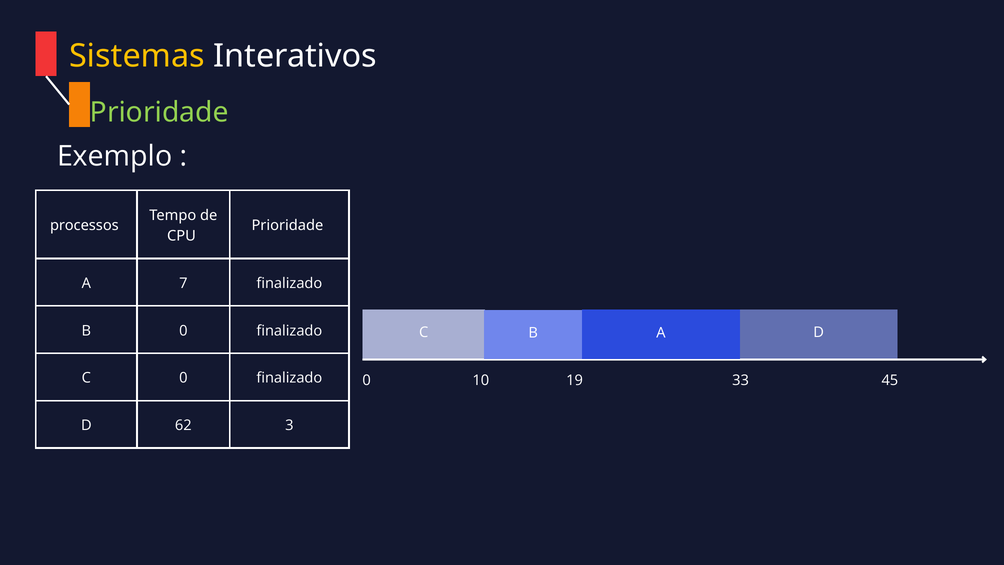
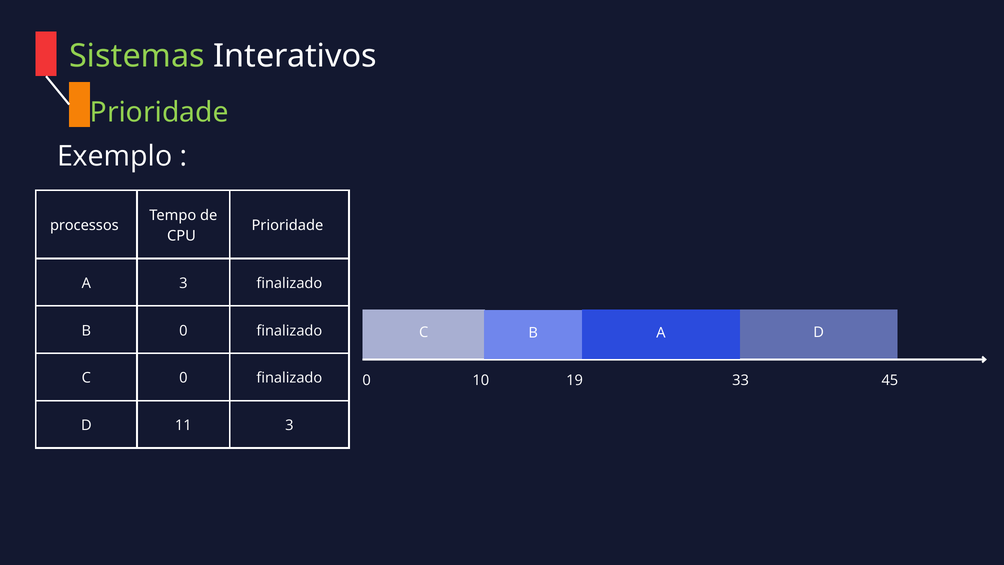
Sistemas colour: yellow -> light green (137, 56)
A 7: 7 -> 3 (183, 283)
62: 62 -> 11 (183, 425)
